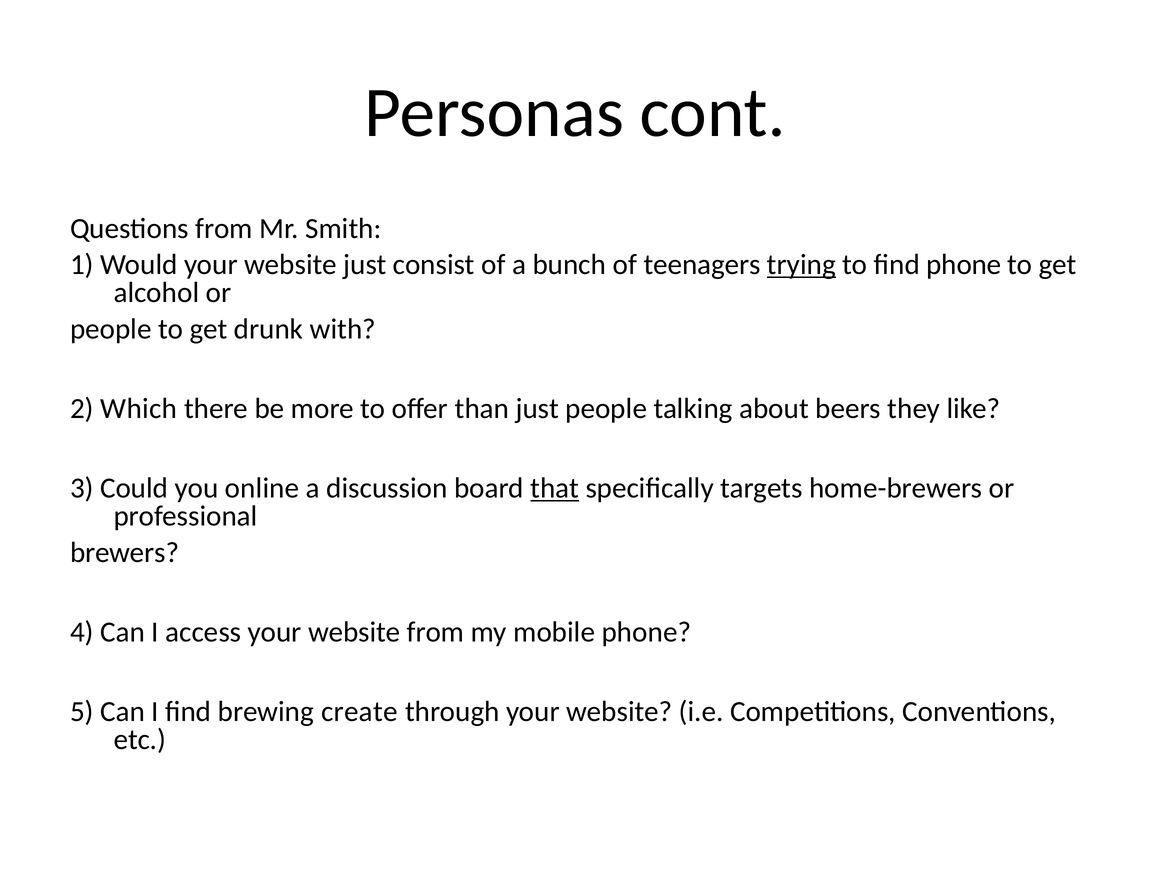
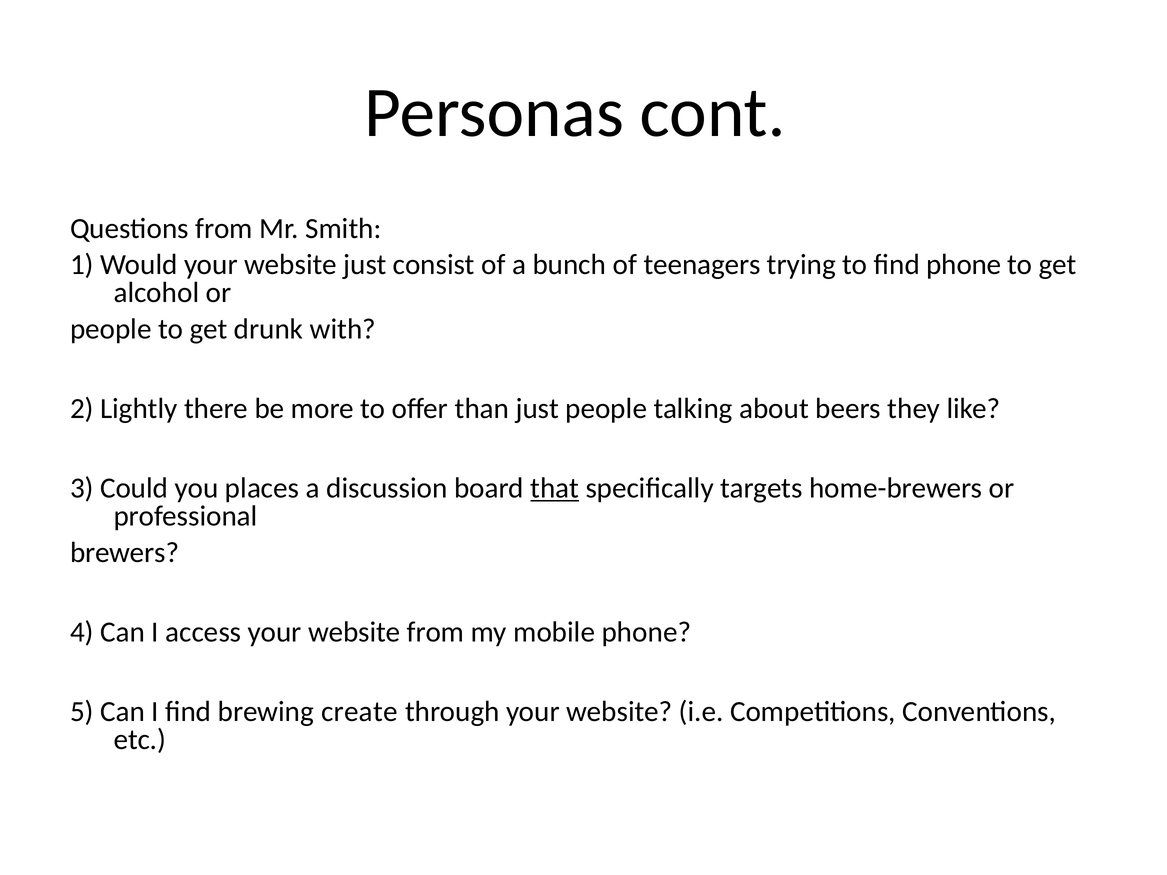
trying underline: present -> none (801, 265)
Which: Which -> Lightly (139, 409)
online: online -> places (262, 488)
